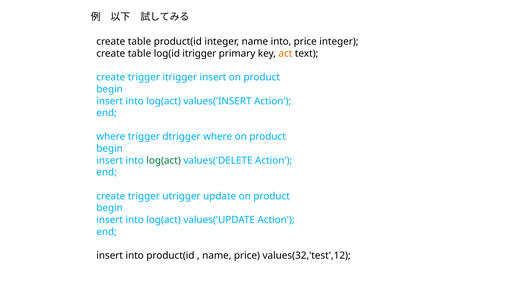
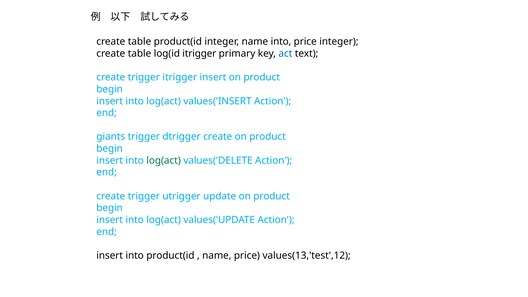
act colour: orange -> blue (285, 54)
where: where -> giants (111, 137)
dtrigger where: where -> create (218, 137)
values(32,'test',12: values(32,'test',12 -> values(13,'test',12 (307, 256)
